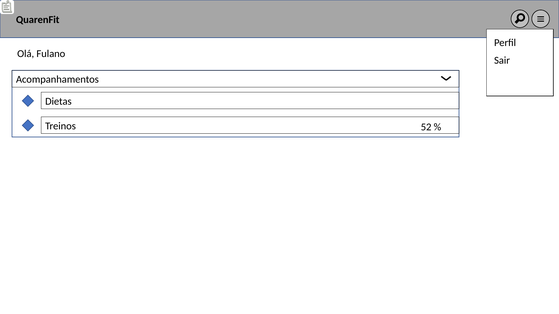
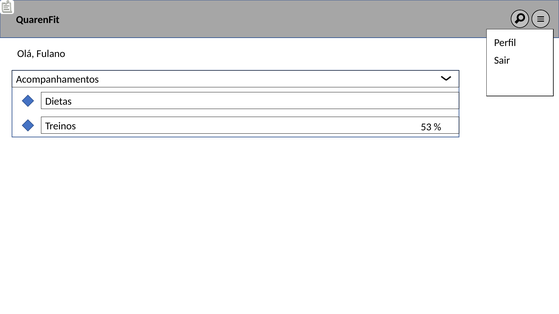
52: 52 -> 53 (426, 127)
